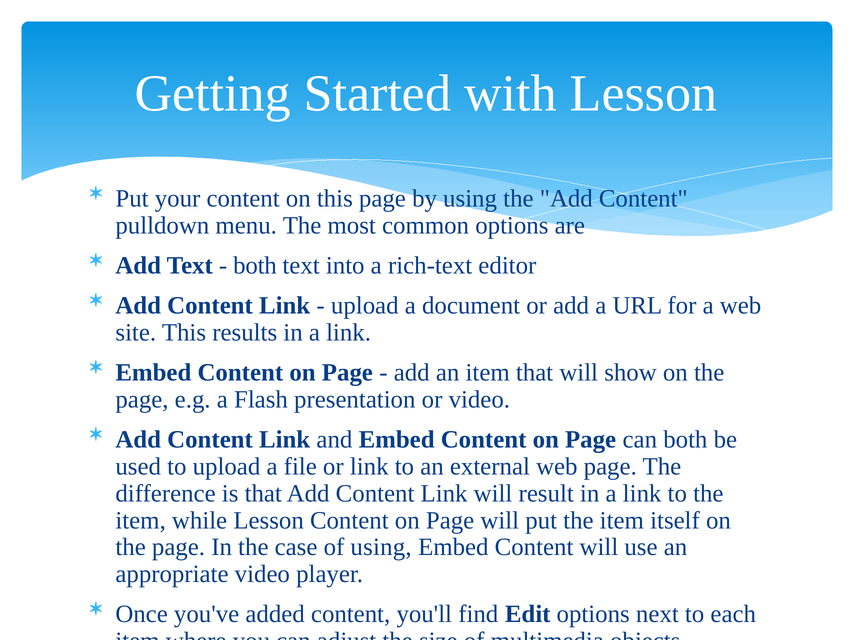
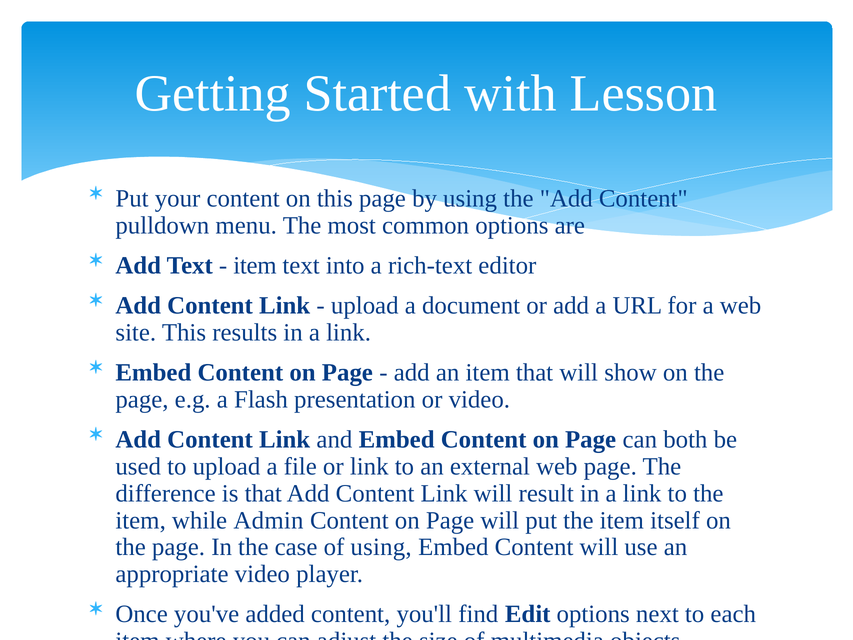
both: both -> item (255, 266)
while Lesson: Lesson -> Admin (269, 520)
